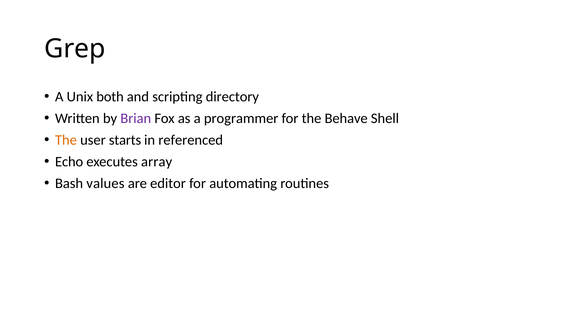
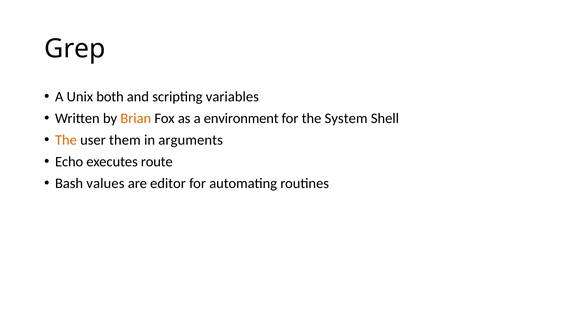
directory: directory -> variables (232, 97)
Brian colour: purple -> orange (136, 118)
programmer: programmer -> environment (241, 118)
Behave: Behave -> System (346, 118)
starts: starts -> them (125, 140)
referenced: referenced -> arguments (191, 140)
array: array -> route (157, 162)
